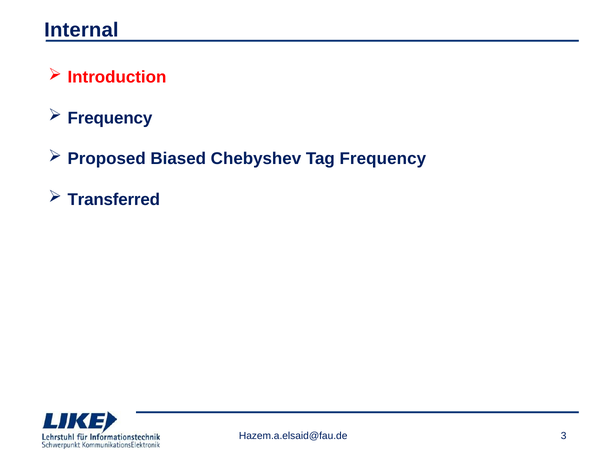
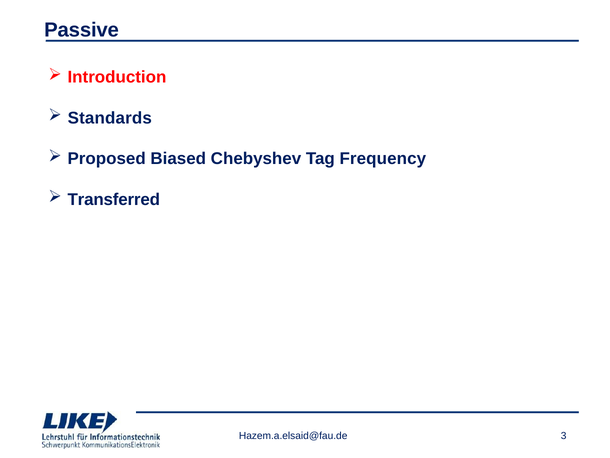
Internal: Internal -> Passive (82, 30)
Frequency: Frequency -> Standards (110, 118)
